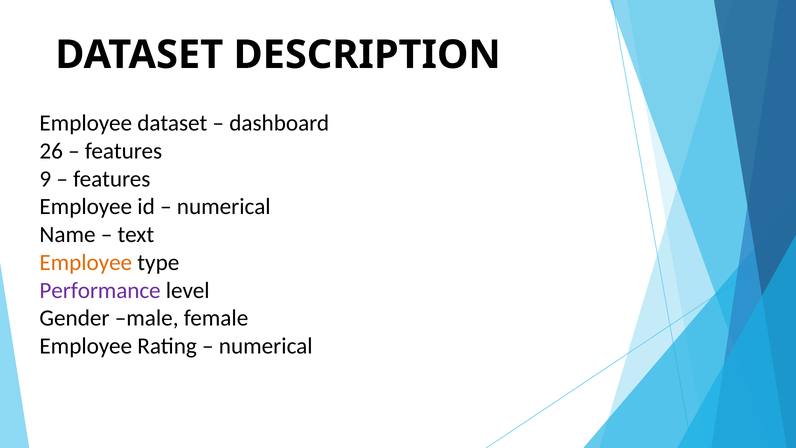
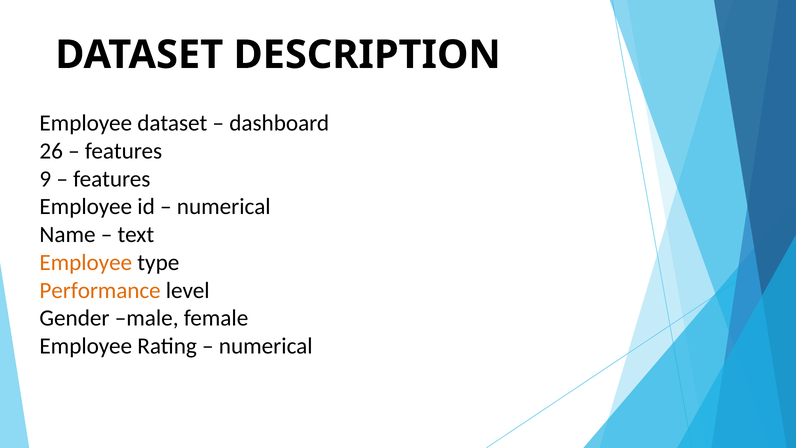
Performance colour: purple -> orange (100, 290)
